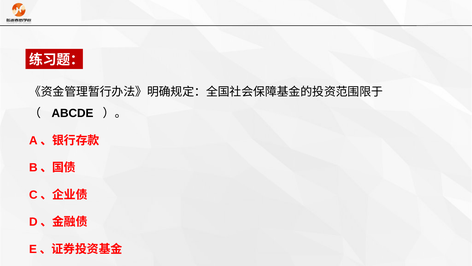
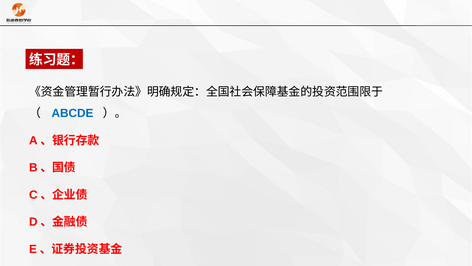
ABCDE colour: black -> blue (72, 113)
